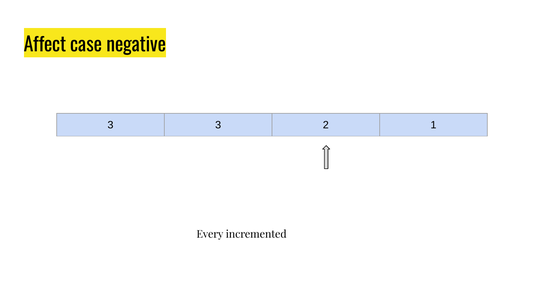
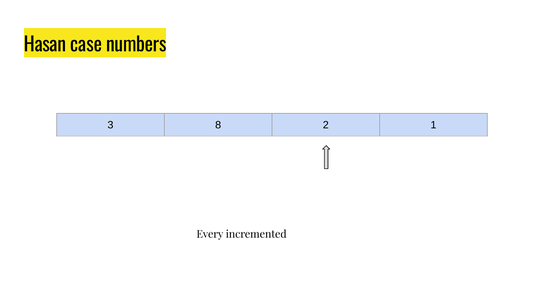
Affect: Affect -> Hasan (45, 45)
negative: negative -> numbers (136, 45)
3 3: 3 -> 8 (218, 125)
